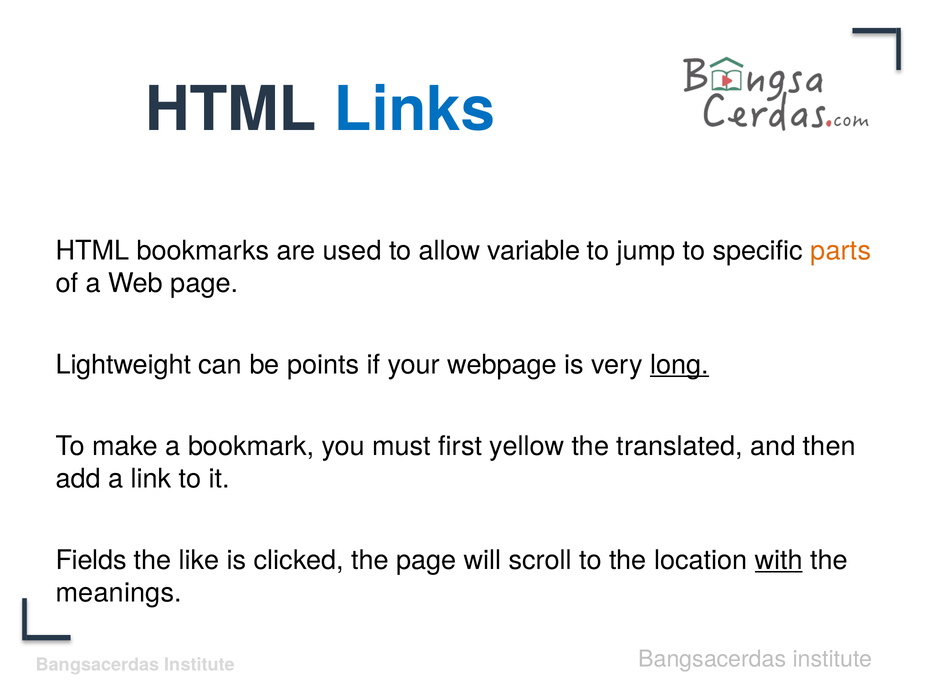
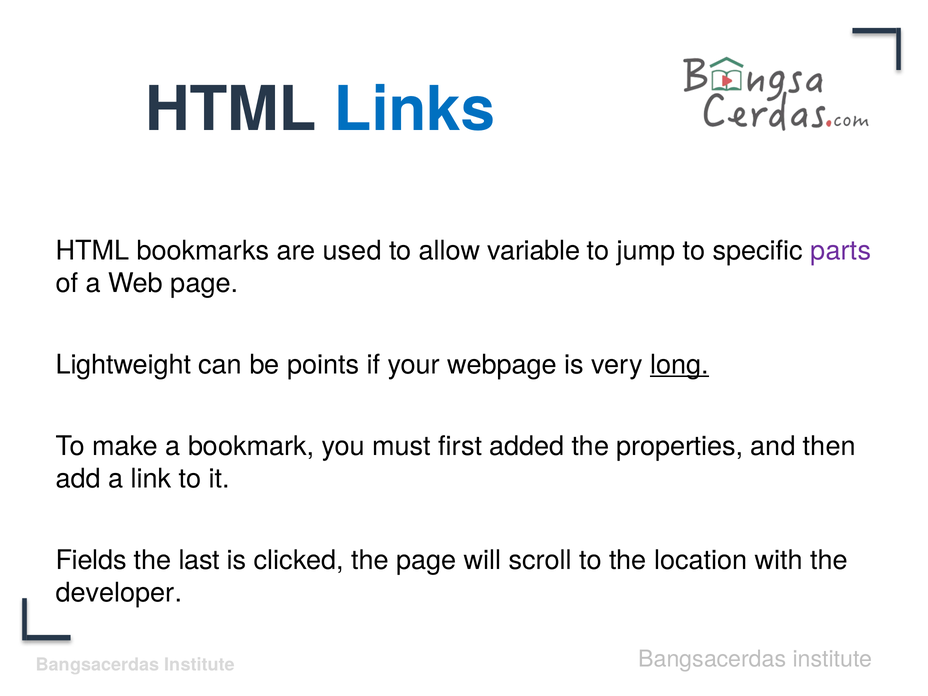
parts colour: orange -> purple (841, 251)
yellow: yellow -> added (527, 446)
translated: translated -> properties (680, 446)
like: like -> last (199, 560)
with underline: present -> none (779, 560)
meanings: meanings -> developer (119, 593)
